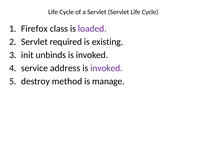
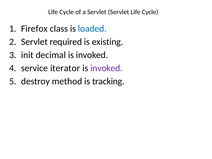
loaded colour: purple -> blue (92, 29)
unbinds: unbinds -> decimal (51, 55)
address: address -> iterator (65, 68)
manage: manage -> tracking (108, 81)
